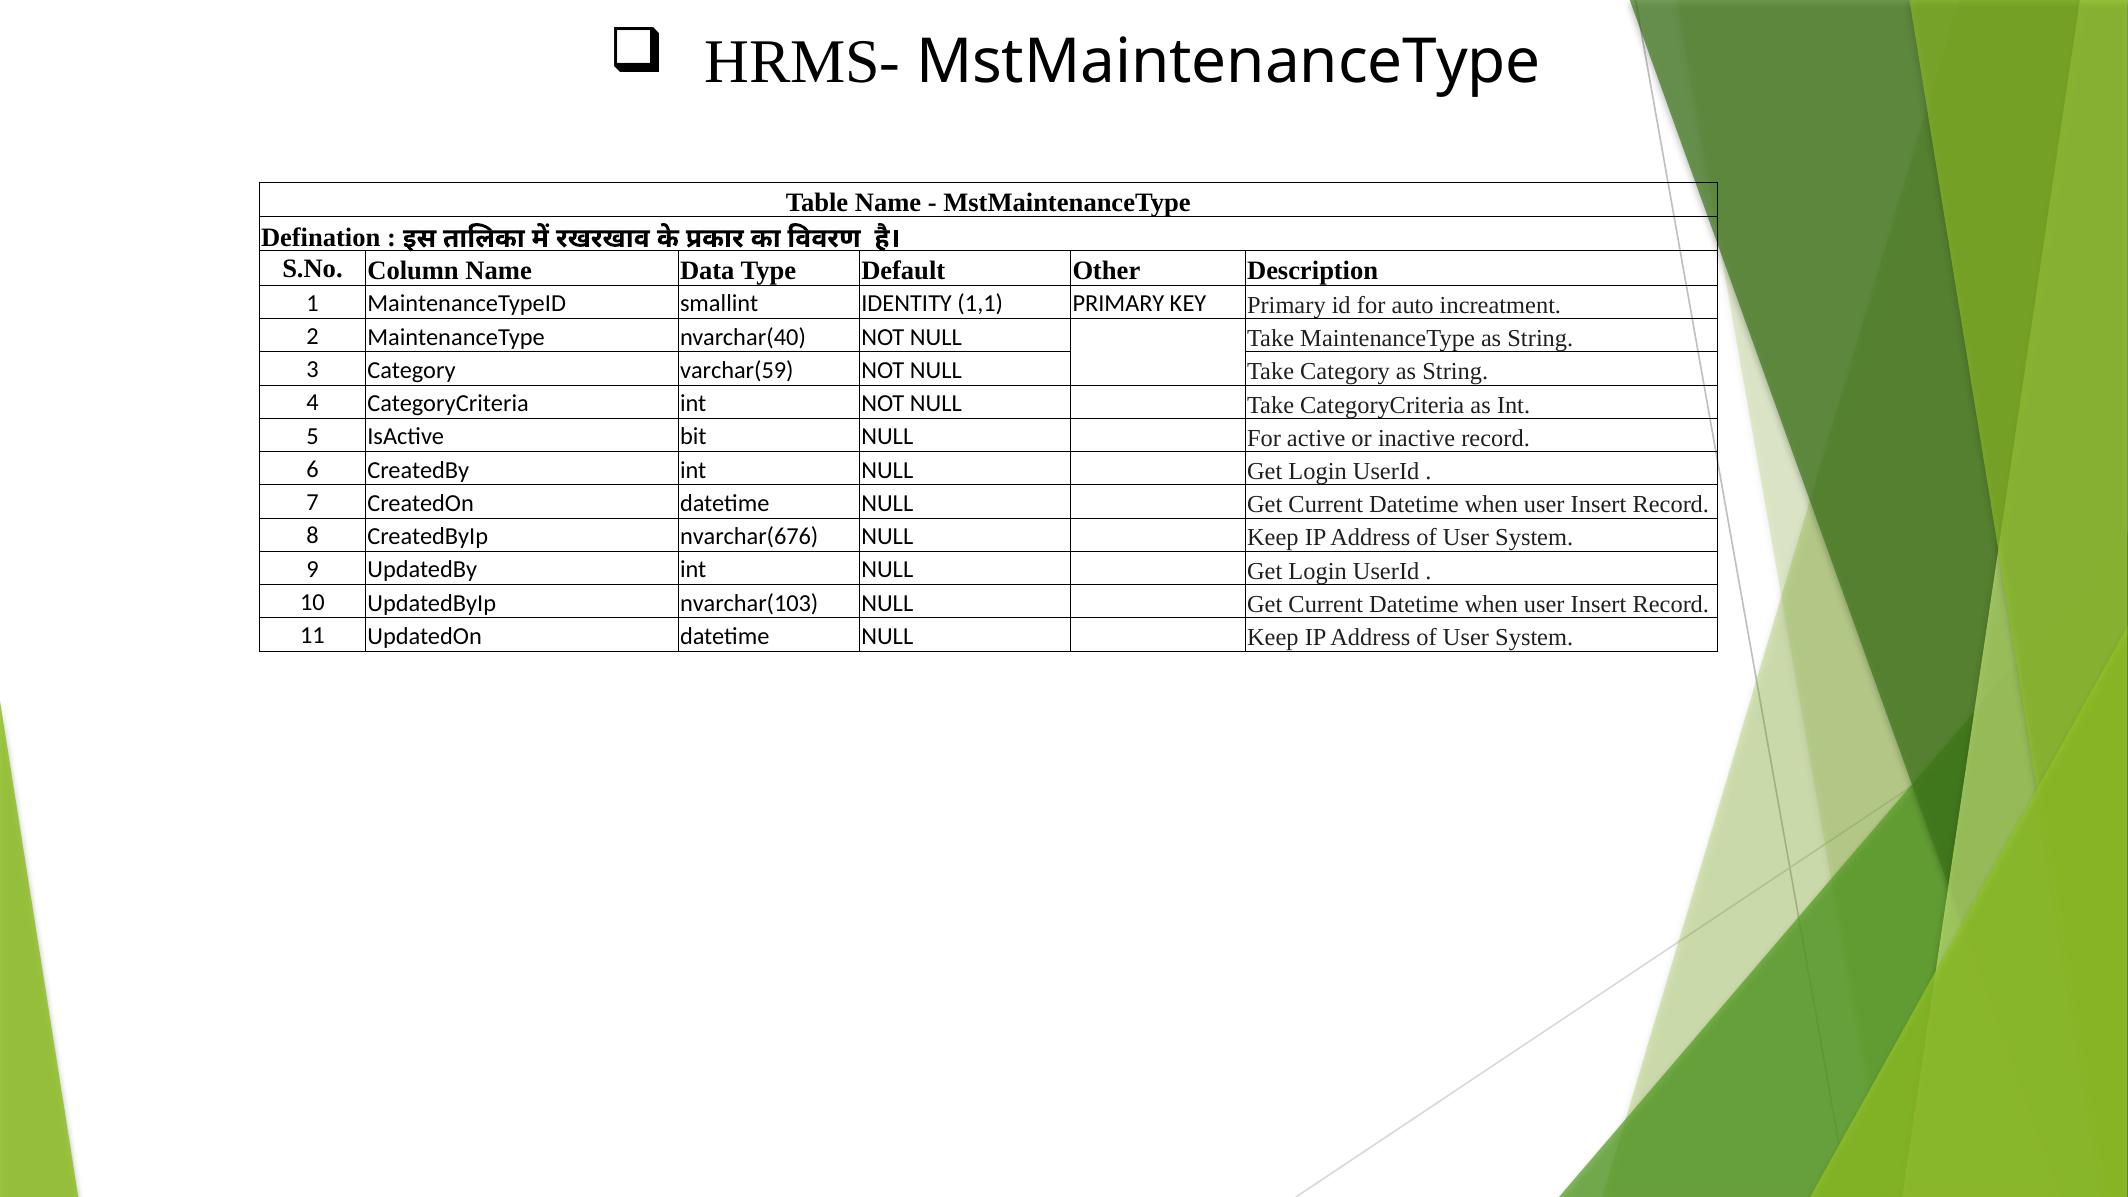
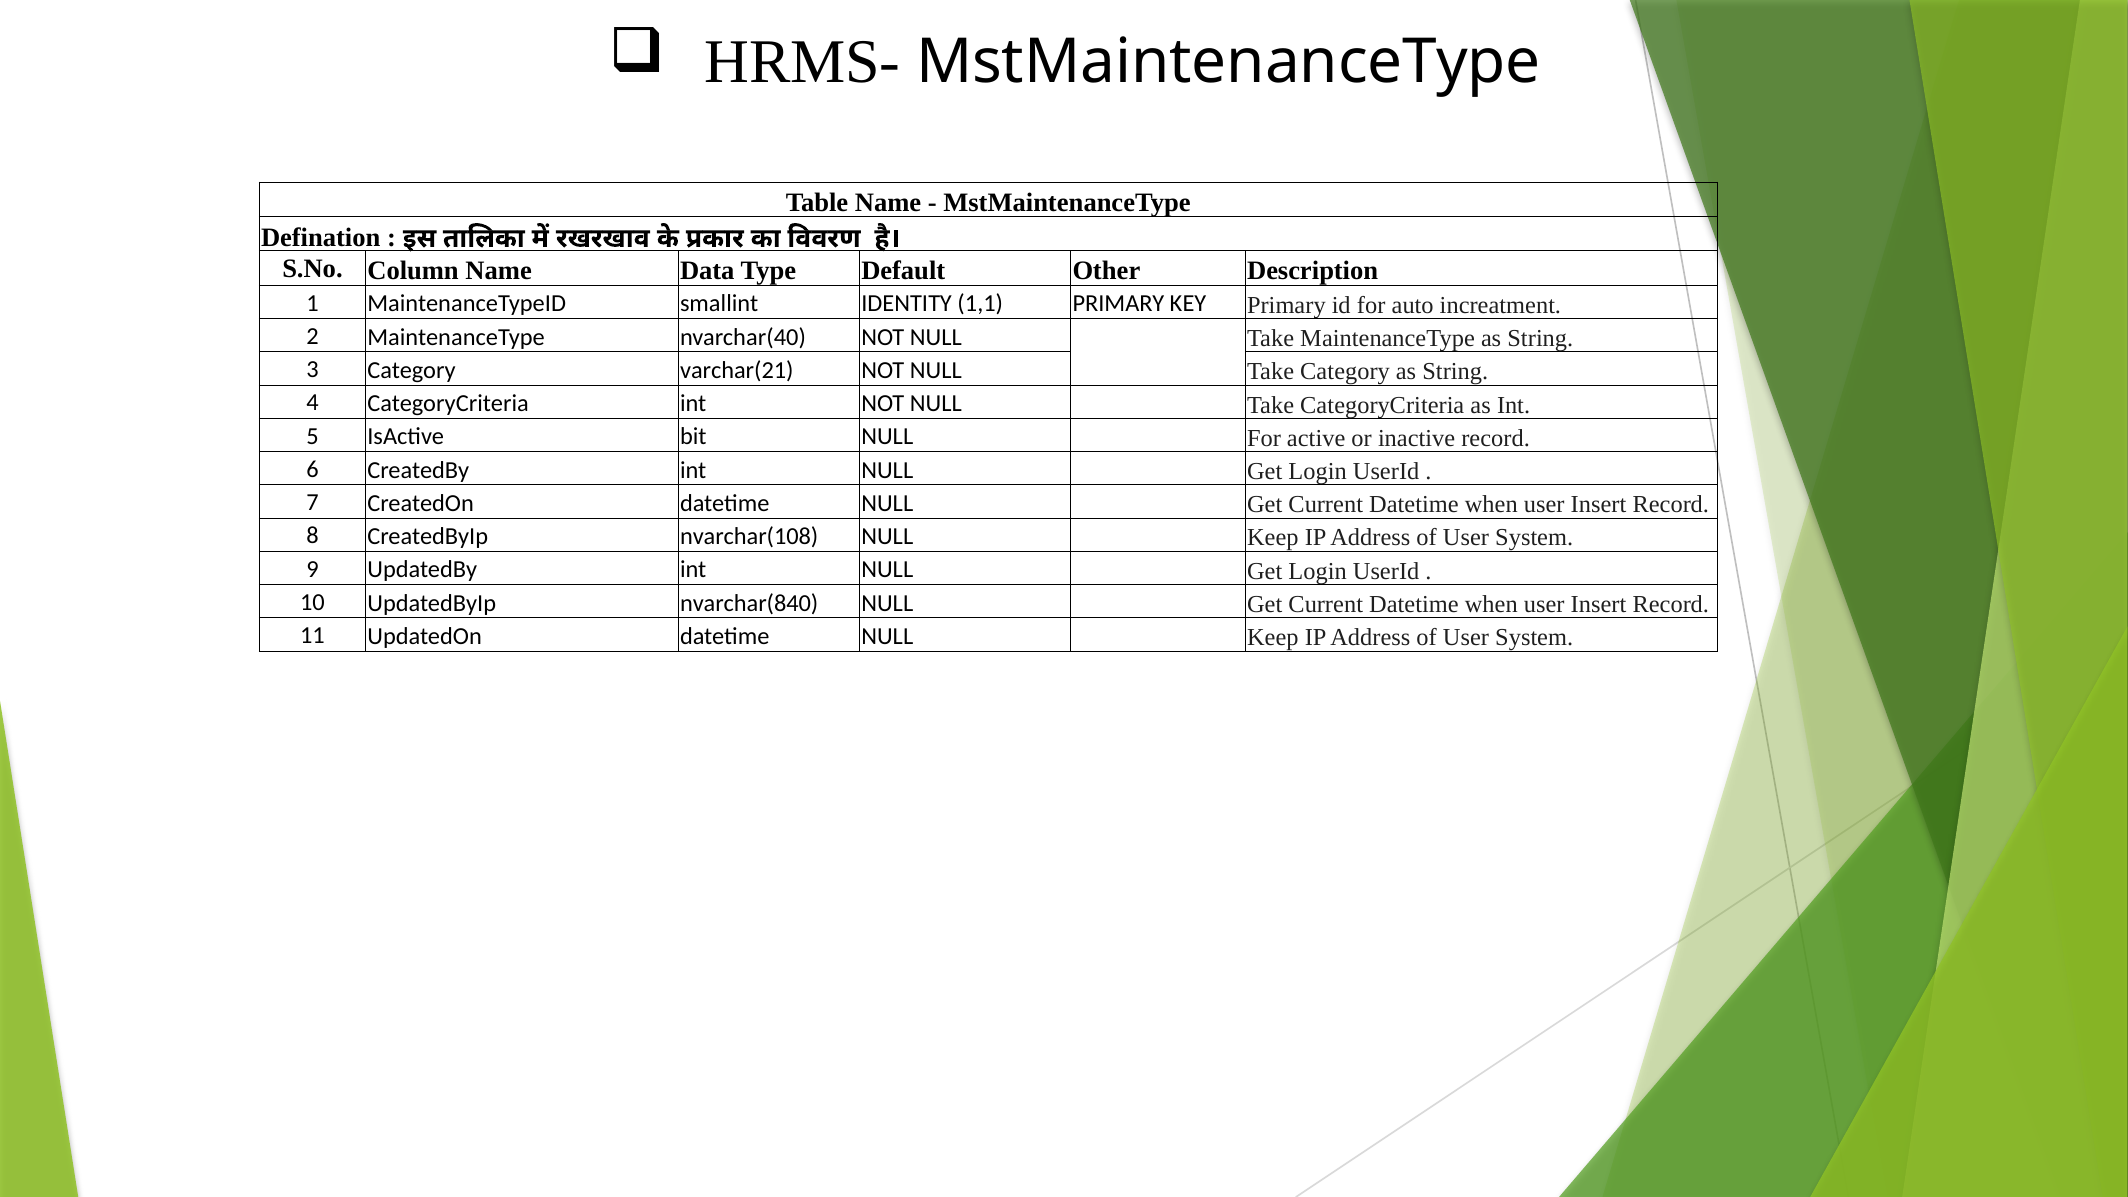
varchar(59: varchar(59 -> varchar(21 (737, 370)
nvarchar(676: nvarchar(676 -> nvarchar(108 (749, 537)
nvarchar(103: nvarchar(103 -> nvarchar(840 (749, 603)
